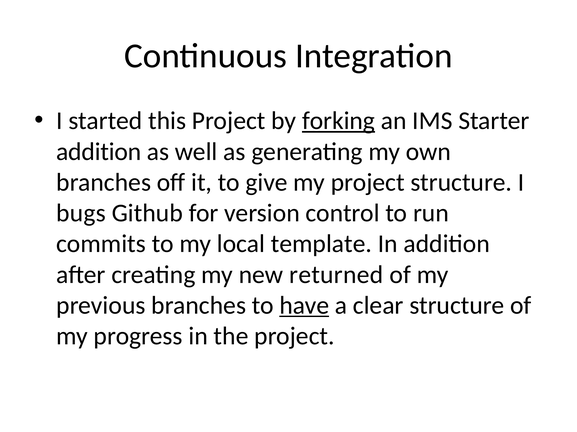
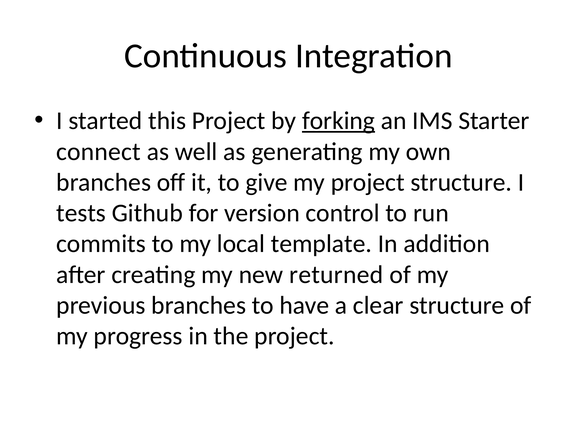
addition: addition -> connect (99, 152)
bugs: bugs -> tests (81, 213)
have underline: present -> none (304, 306)
